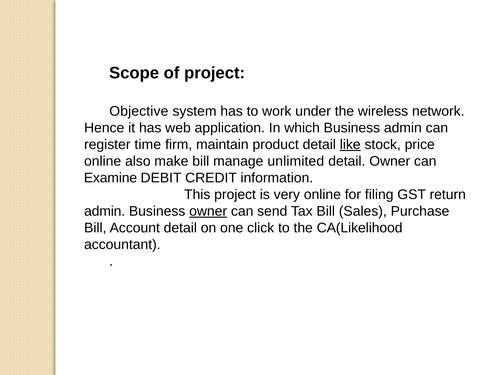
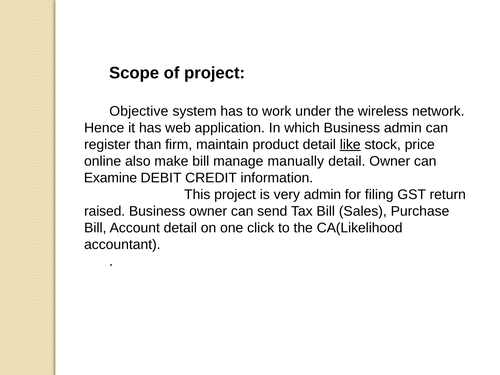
time: time -> than (148, 145)
unlimited: unlimited -> manually (296, 161)
very online: online -> admin (322, 195)
admin: admin -> raised (105, 211)
owner underline: present -> none (208, 211)
